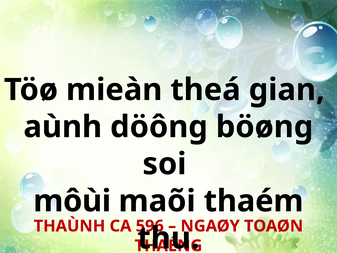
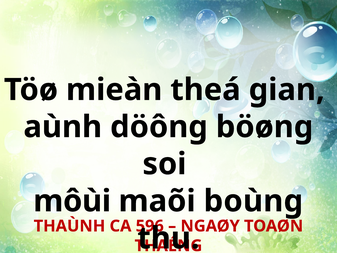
thaém: thaém -> boùng (253, 201)
